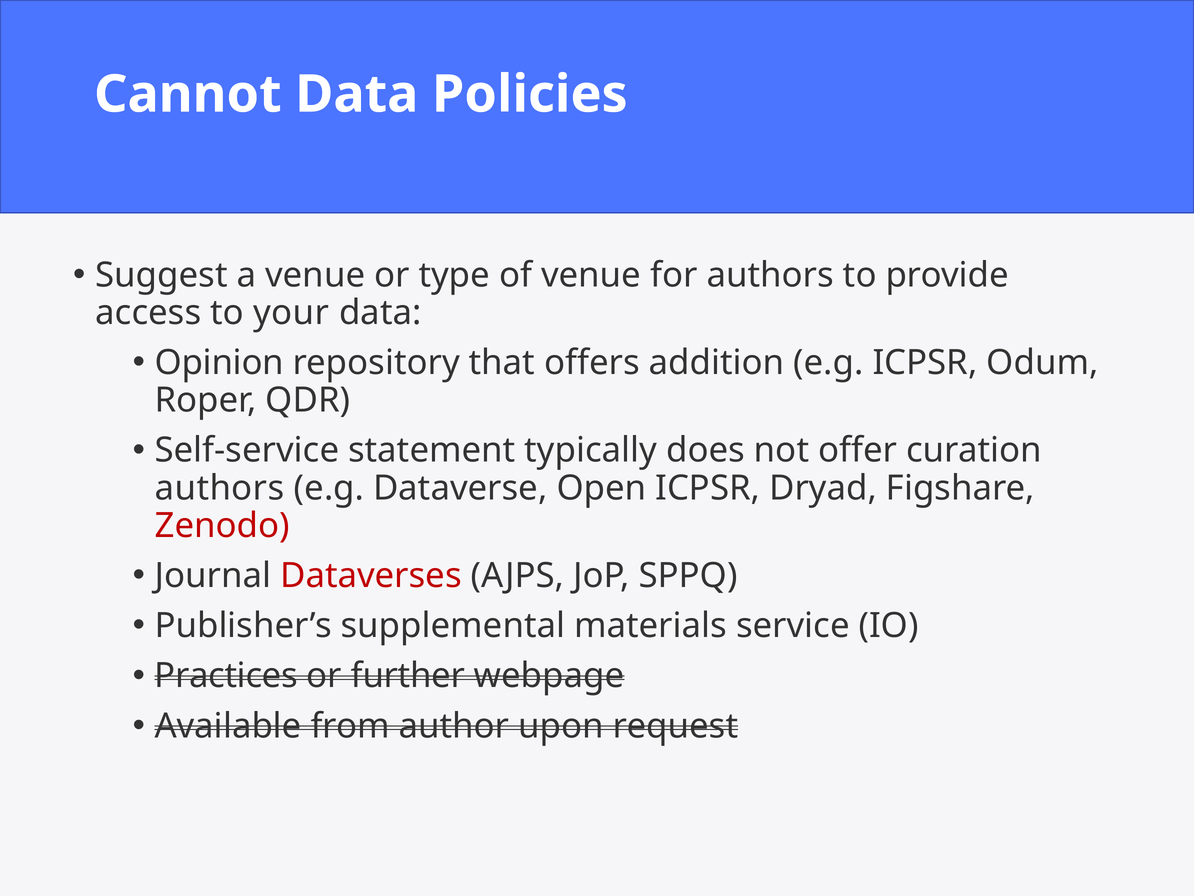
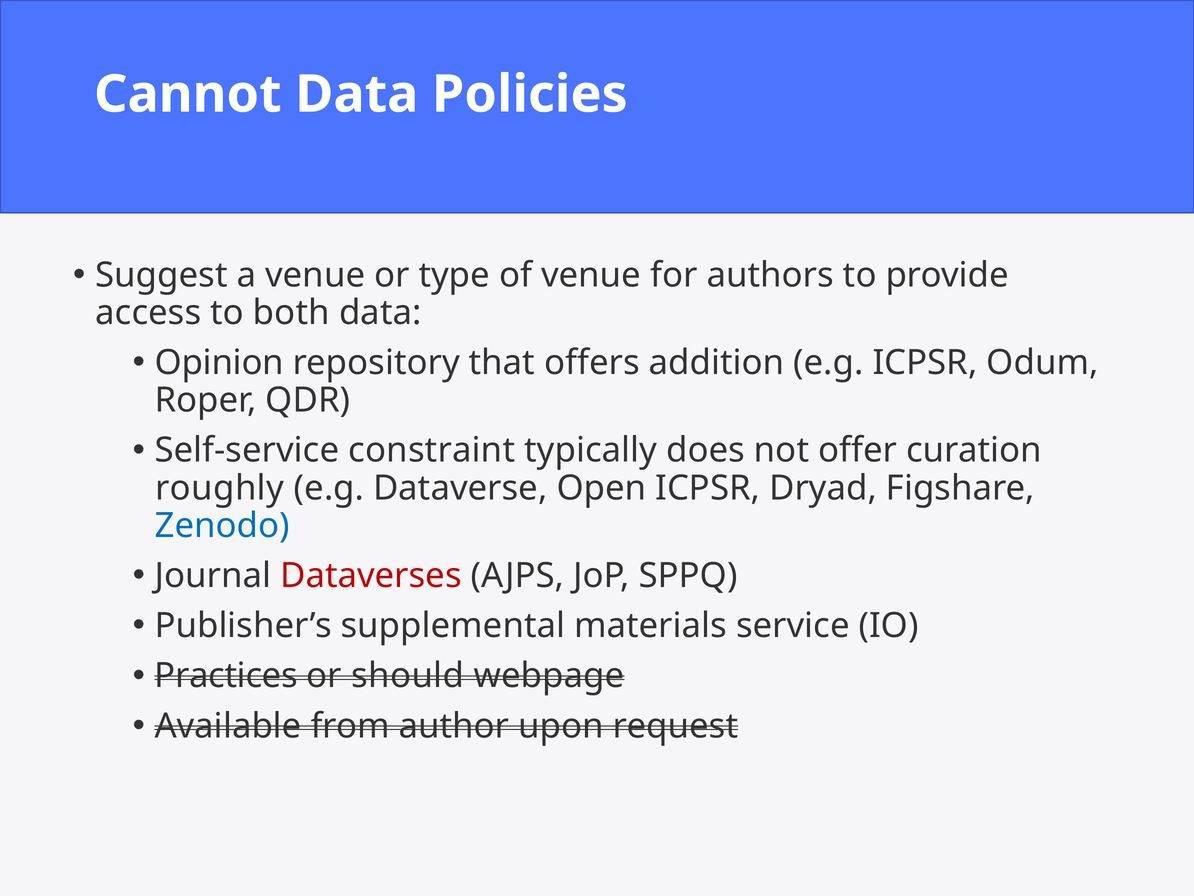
your: your -> both (291, 312)
statement: statement -> constraint (432, 450)
authors: authors -> roughly (220, 488)
Zenodo colour: red -> blue (222, 525)
further: further -> should (408, 676)
